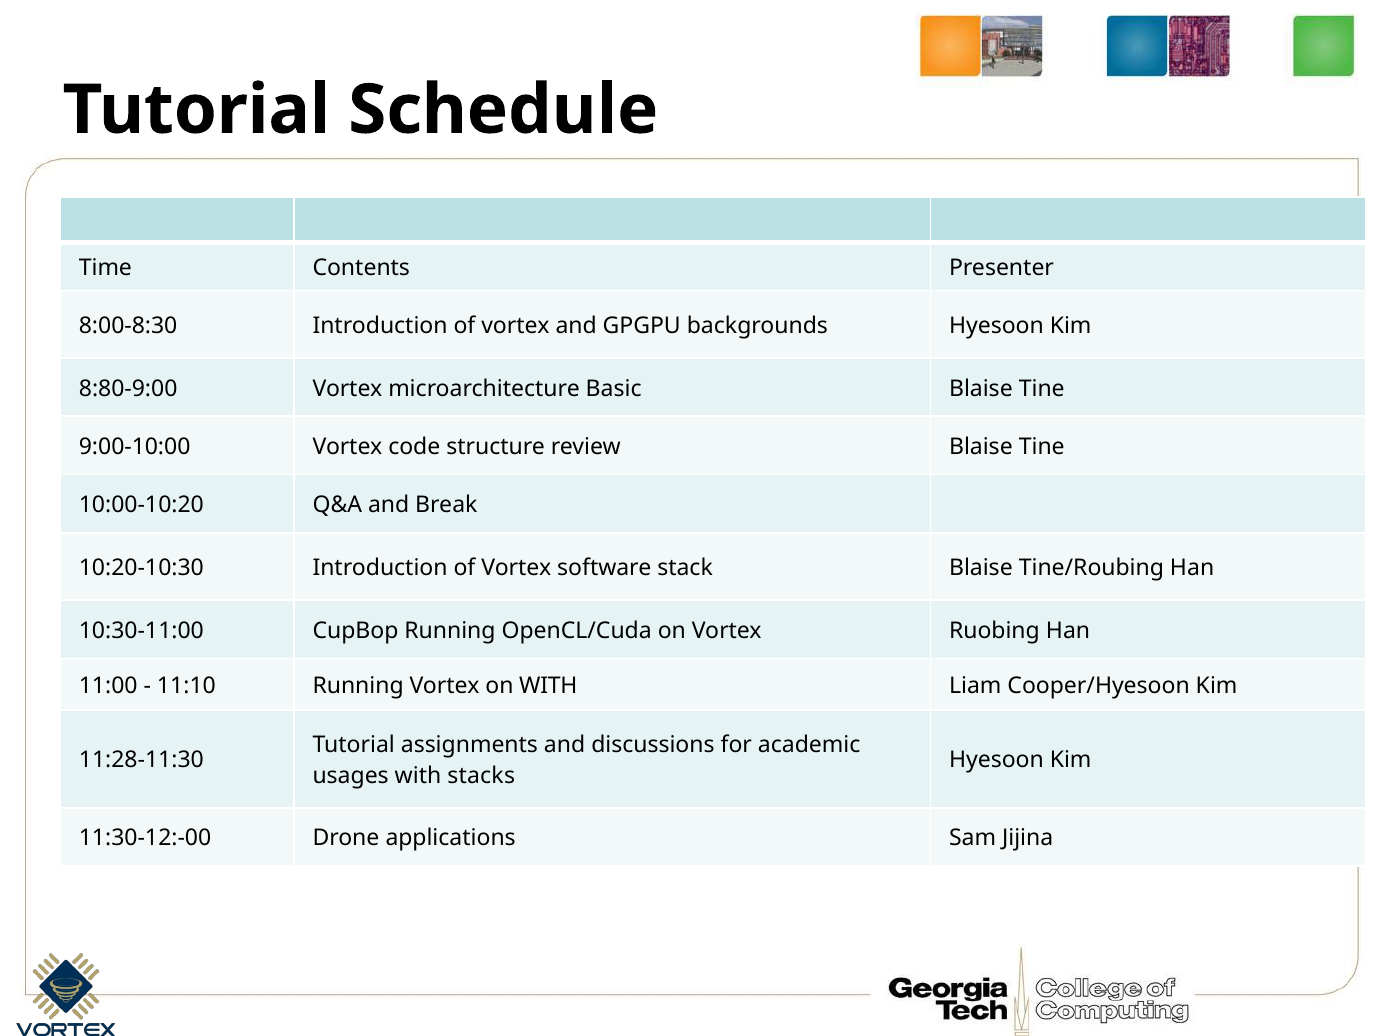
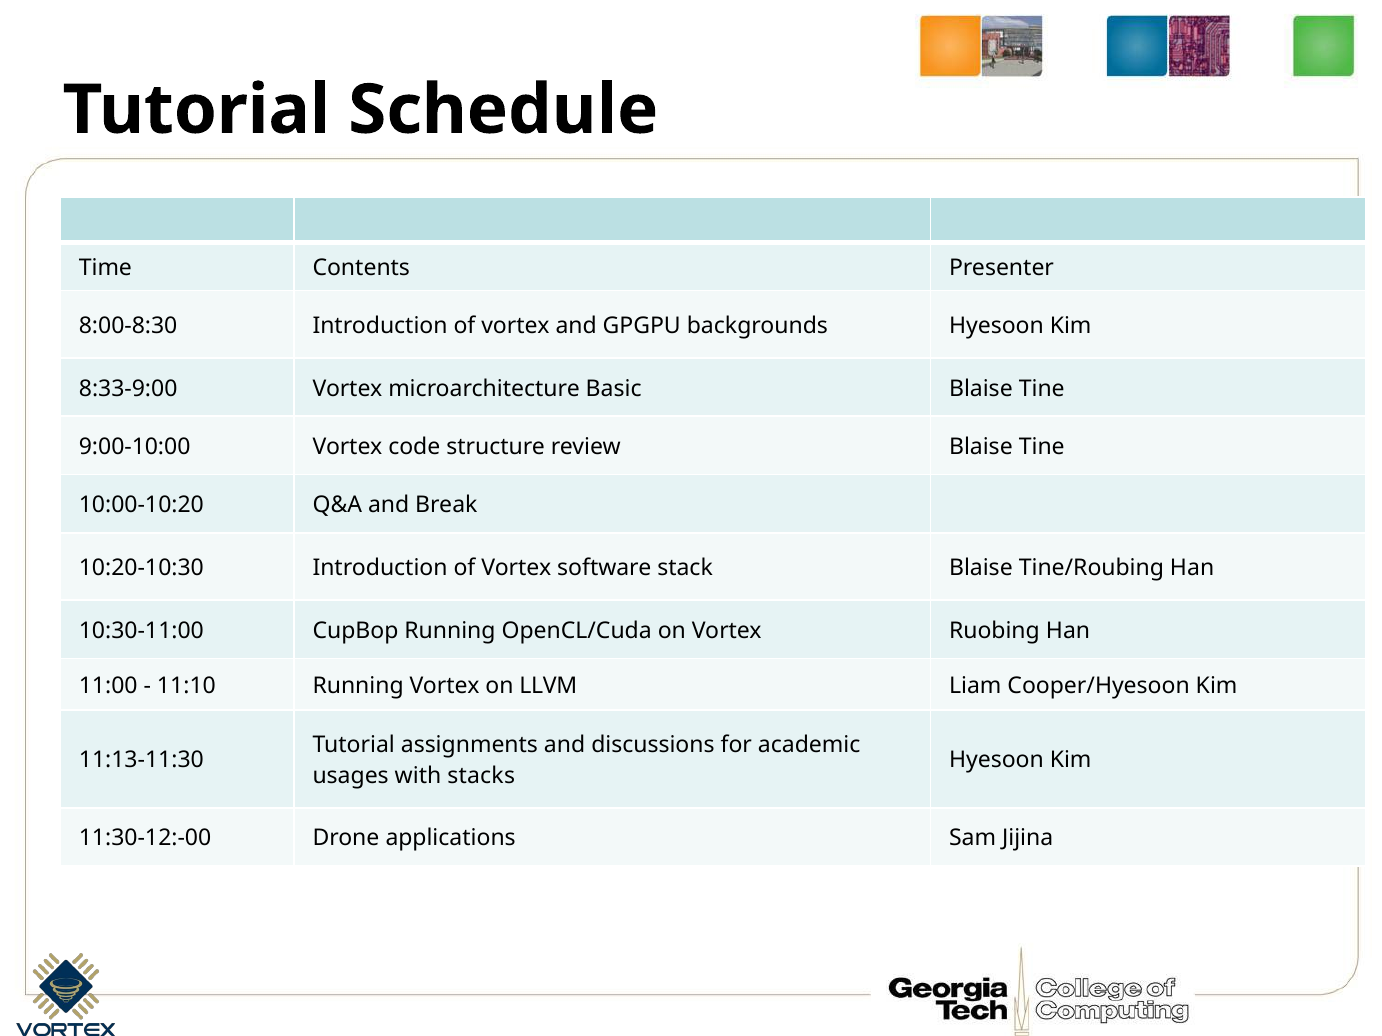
8:80-9:00: 8:80-9:00 -> 8:33-9:00 (128, 389)
on WITH: WITH -> LLVM (548, 686)
11:28-11:30: 11:28-11:30 -> 11:13-11:30 (141, 761)
